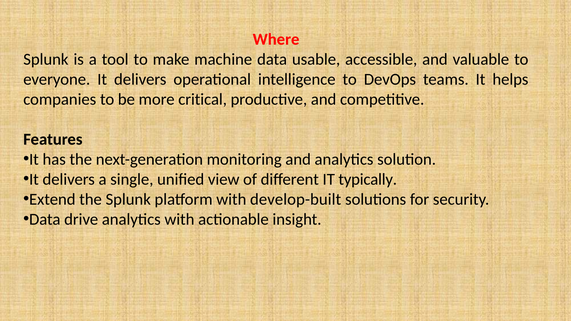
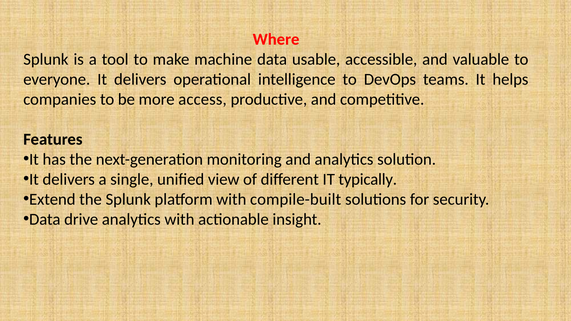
critical: critical -> access (203, 99)
develop-built: develop-built -> compile-built (296, 199)
